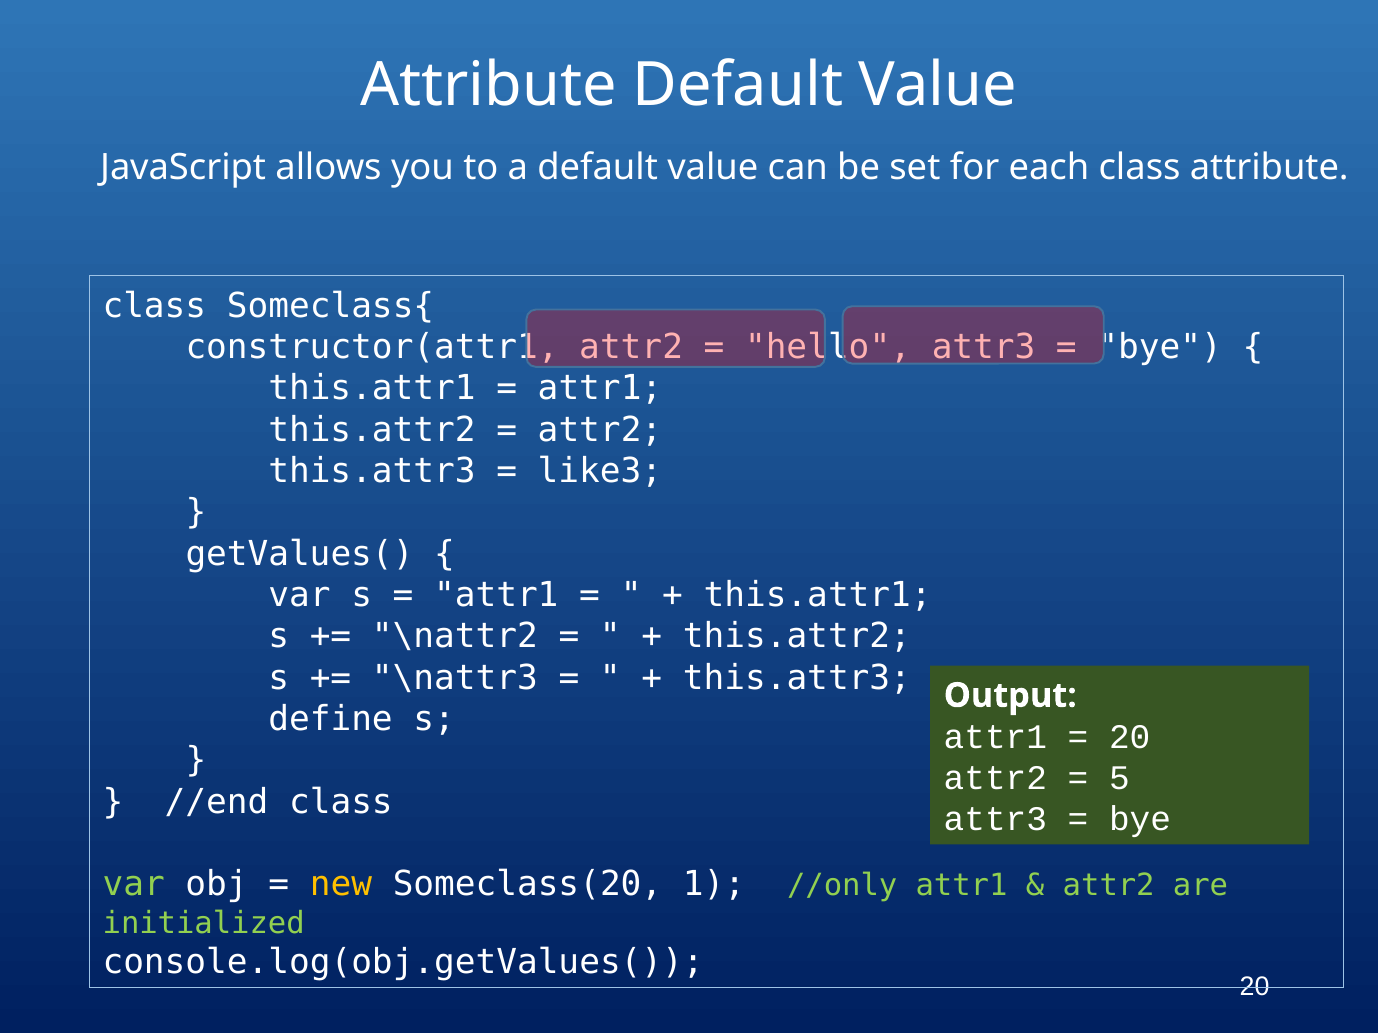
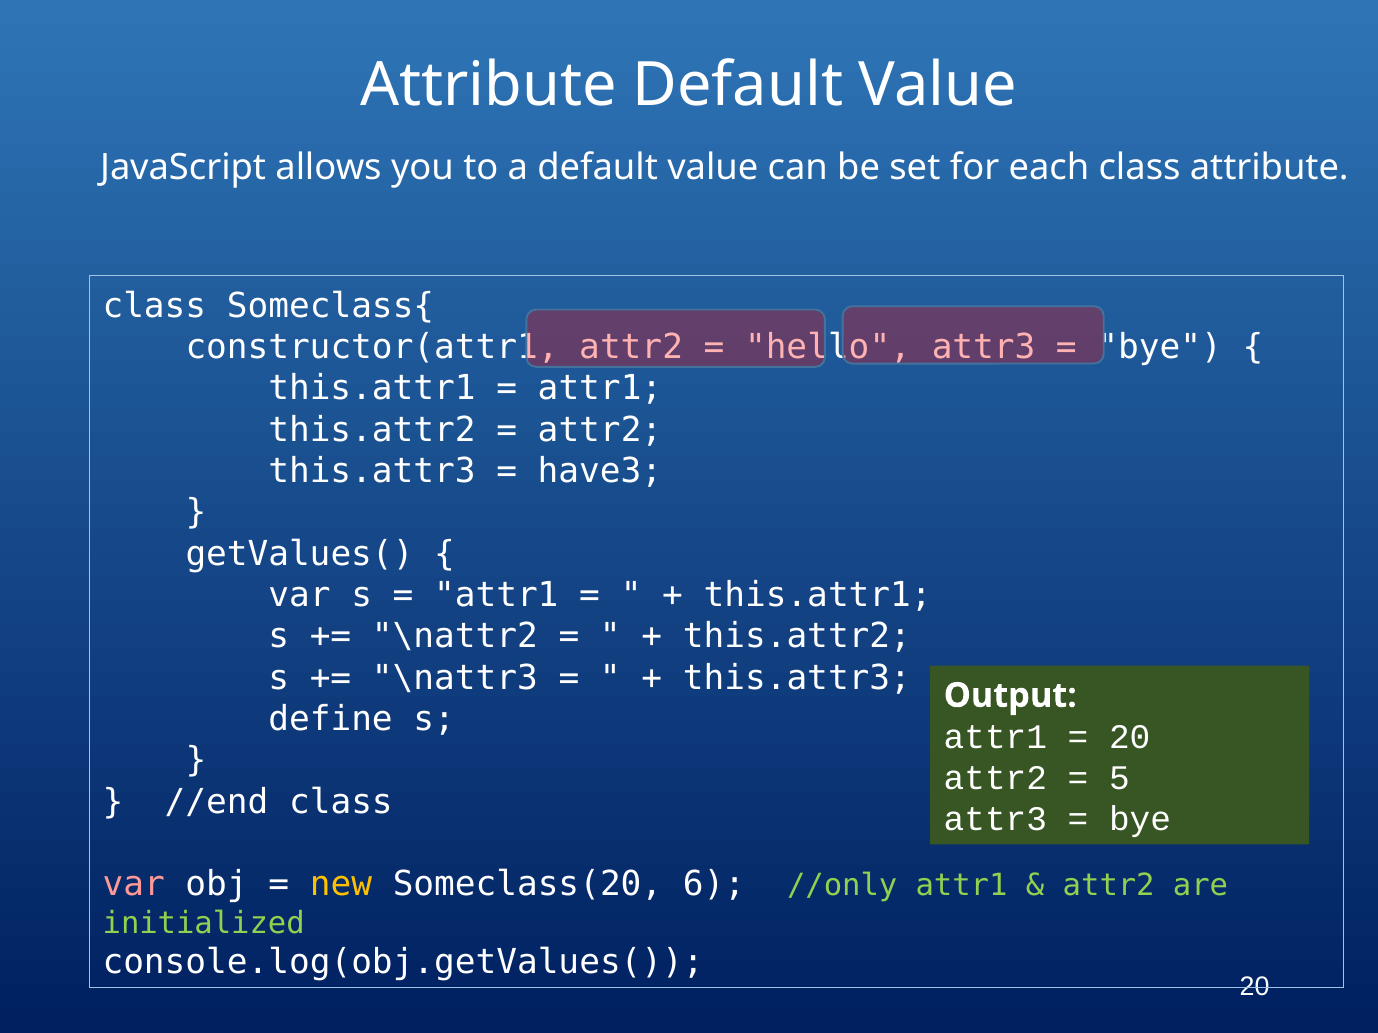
like3: like3 -> have3 (600, 471)
var colour: light green -> pink (134, 885)
1: 1 -> 6 (714, 885)
